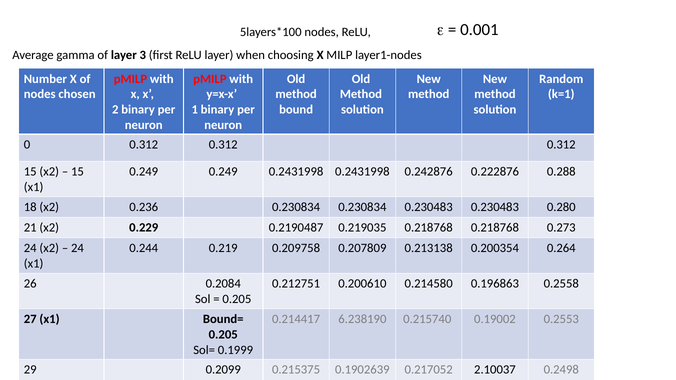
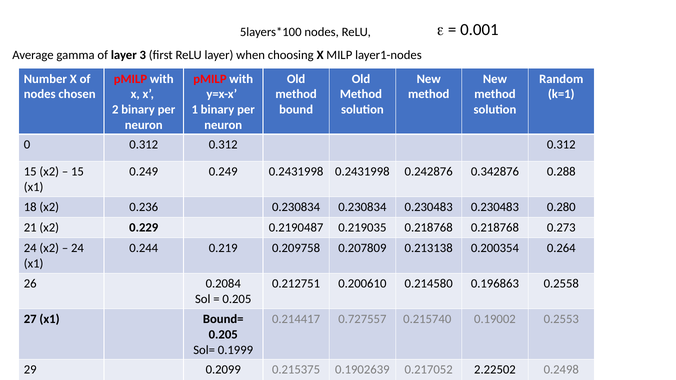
0.222876: 0.222876 -> 0.342876 (495, 172)
6.238190: 6.238190 -> 0.727557 (362, 319)
2.10037: 2.10037 -> 2.22502 (495, 370)
